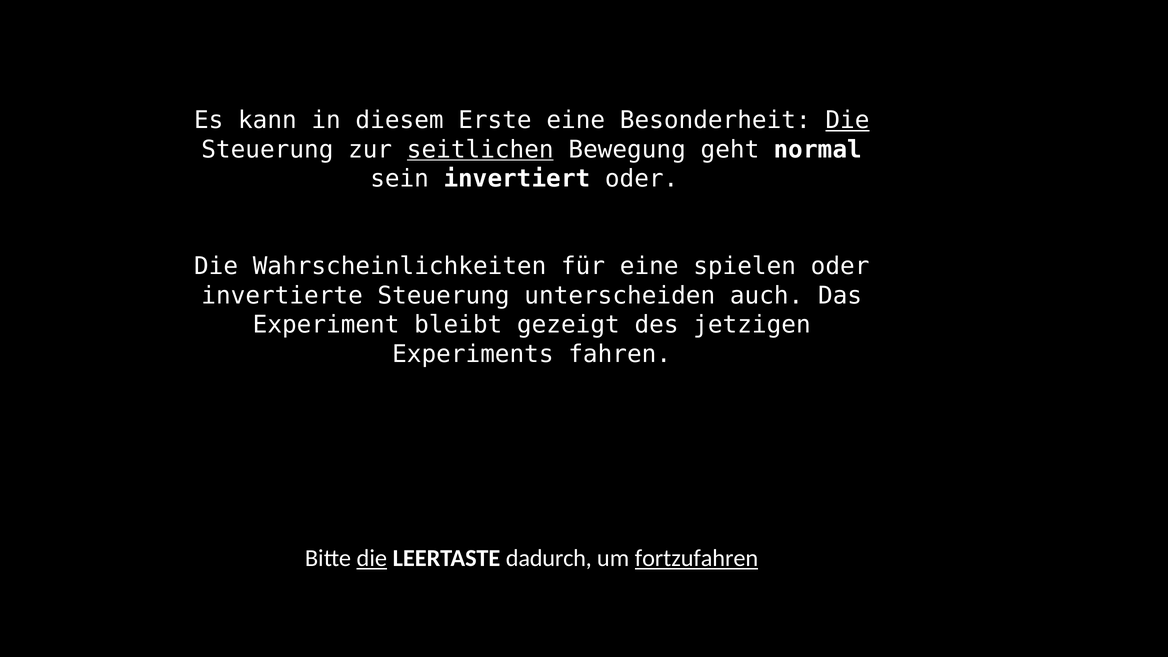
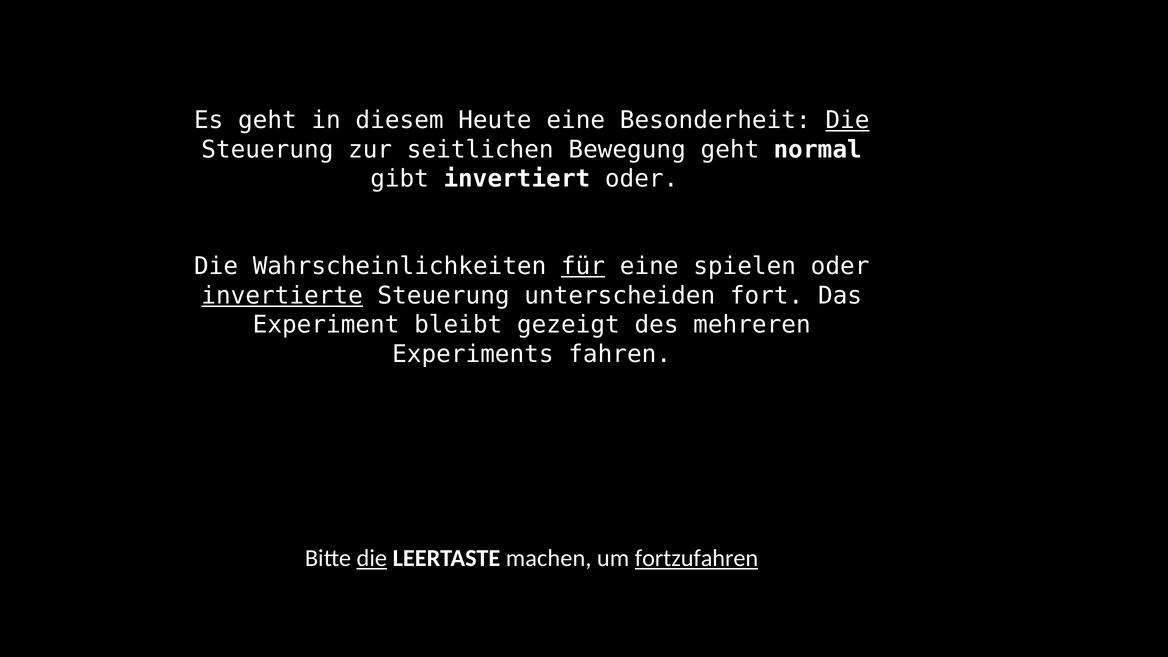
Es kann: kann -> geht (267, 120)
Erste: Erste -> Heute (495, 120)
seitlichen underline: present -> none (480, 150)
sein: sein -> gibt (400, 179)
für underline: none -> present (583, 266)
invertierte underline: none -> present (282, 296)
auch: auch -> fort (767, 296)
jetzigen: jetzigen -> mehreren (752, 325)
dadurch: dadurch -> machen (549, 558)
